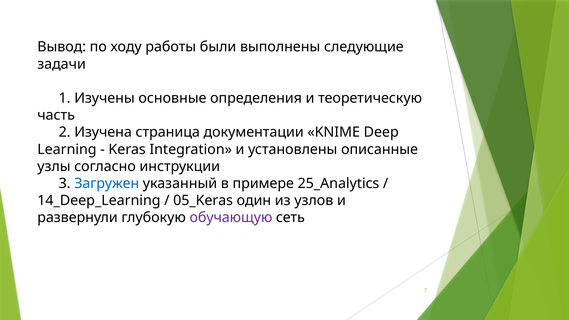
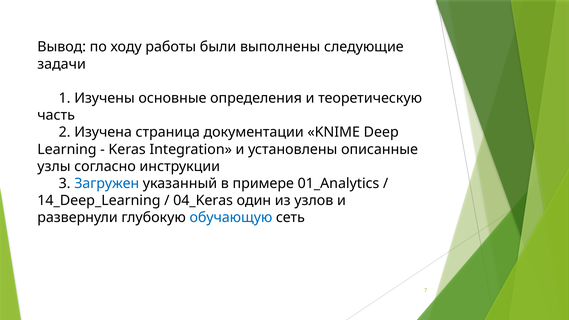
25_Analytics: 25_Analytics -> 01_Analytics (338, 184)
05_Keras: 05_Keras -> 04_Keras (203, 201)
обучающую colour: purple -> blue (231, 218)
